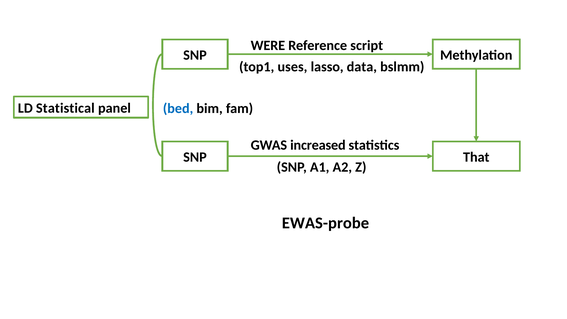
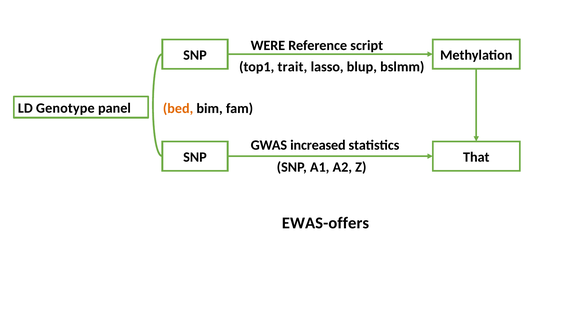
uses: uses -> trait (292, 67)
data: data -> blup (362, 67)
Statistical: Statistical -> Genotype (65, 108)
bed colour: blue -> orange (178, 108)
EWAS-probe: EWAS-probe -> EWAS-offers (325, 223)
